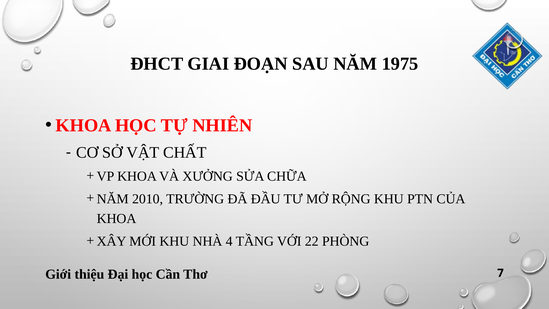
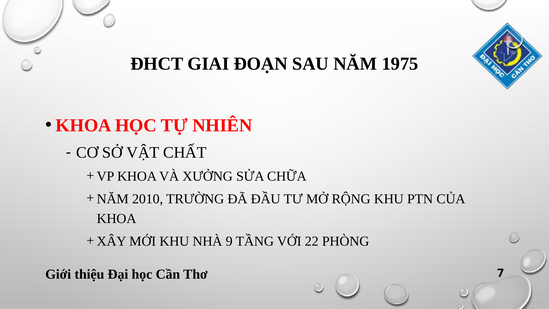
4: 4 -> 9 (229, 241)
